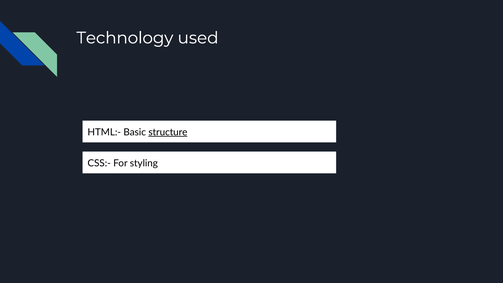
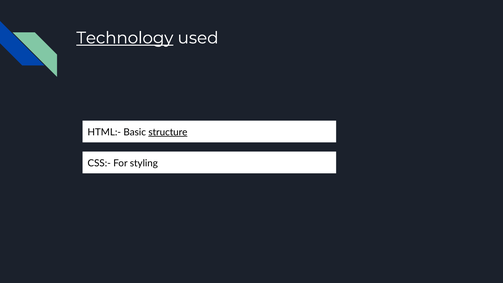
Technology underline: none -> present (125, 38)
